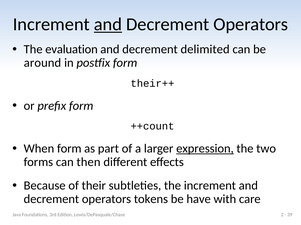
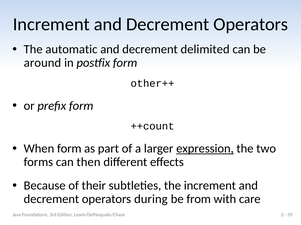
and underline: present -> none (108, 24)
evaluation: evaluation -> automatic (71, 49)
their++: their++ -> other++ (152, 84)
tokens: tokens -> during (151, 200)
have: have -> from (199, 200)
